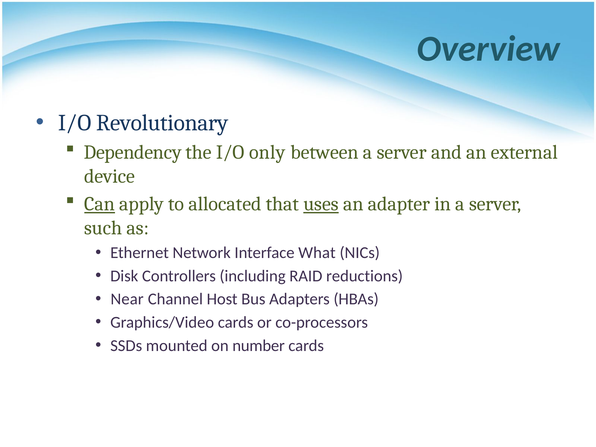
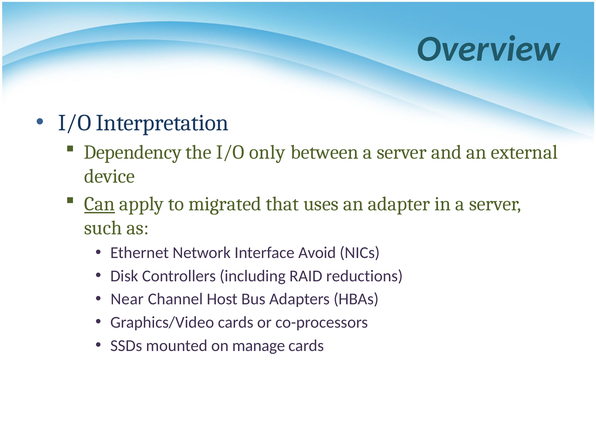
Revolutionary: Revolutionary -> Interpretation (162, 123)
allocated: allocated -> migrated (225, 204)
uses underline: present -> none (321, 204)
What: What -> Avoid (317, 253)
number: number -> manage (259, 346)
